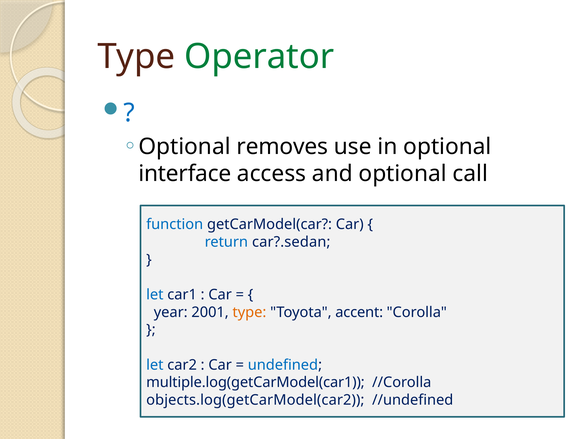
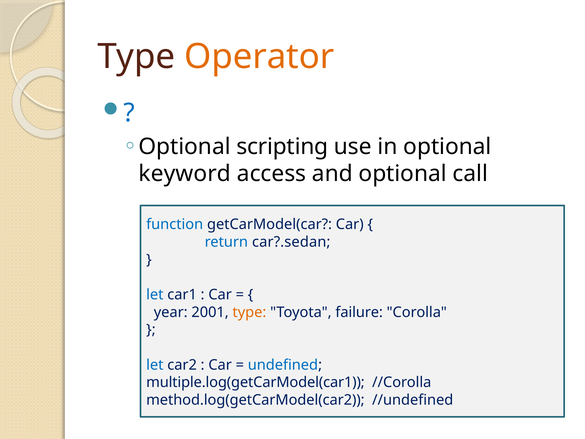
Operator colour: green -> orange (259, 57)
removes: removes -> scripting (282, 146)
interface: interface -> keyword (185, 174)
accent: accent -> failure (359, 312)
objects.log(getCarModel(car2: objects.log(getCarModel(car2 -> method.log(getCarModel(car2 (255, 400)
